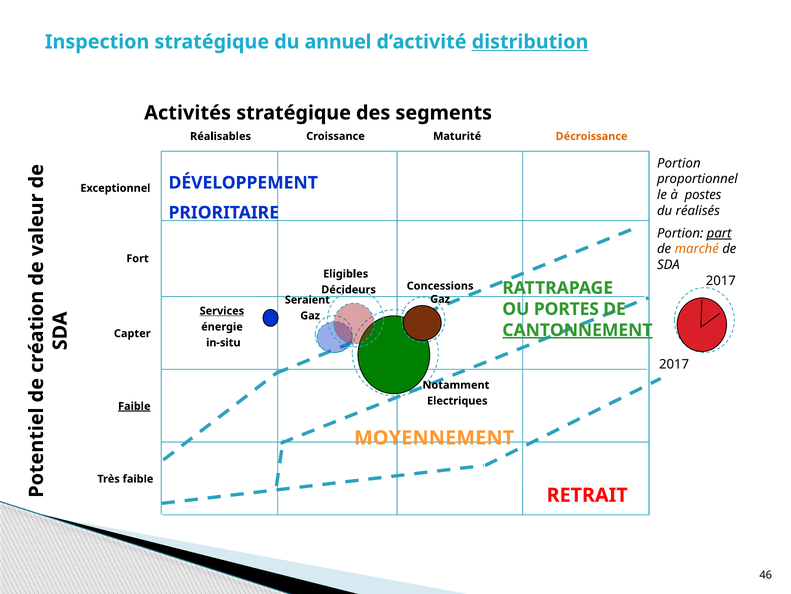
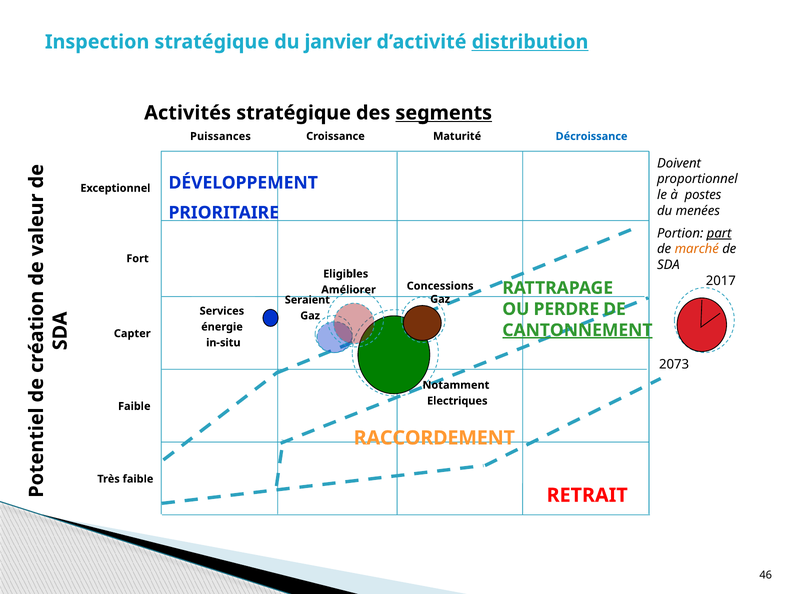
annuel: annuel -> janvier (338, 42)
segments underline: none -> present (444, 113)
Réalisables: Réalisables -> Puissances (220, 136)
Décroissance colour: orange -> blue (592, 136)
Portion: Portion -> Doivent (679, 163)
réalisés: réalisés -> menées (698, 210)
Décideurs: Décideurs -> Améliorer (349, 289)
PORTES: PORTES -> PERDRE (566, 309)
Services underline: present -> none (222, 311)
2017: 2017 -> 2073 (674, 364)
Faible underline: present -> none (134, 406)
MOYENNEMENT: MOYENNEMENT -> RACCORDEMENT (434, 437)
